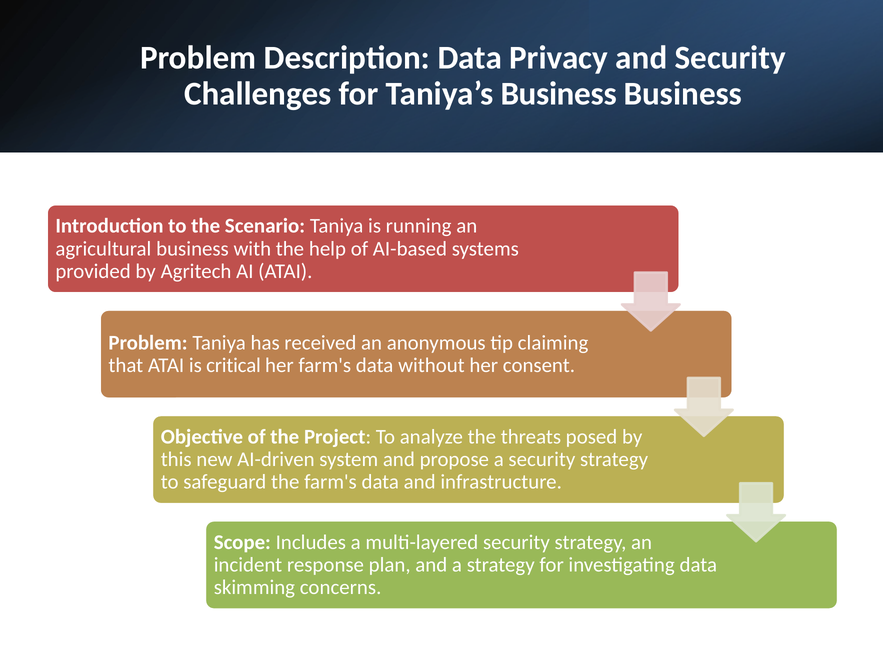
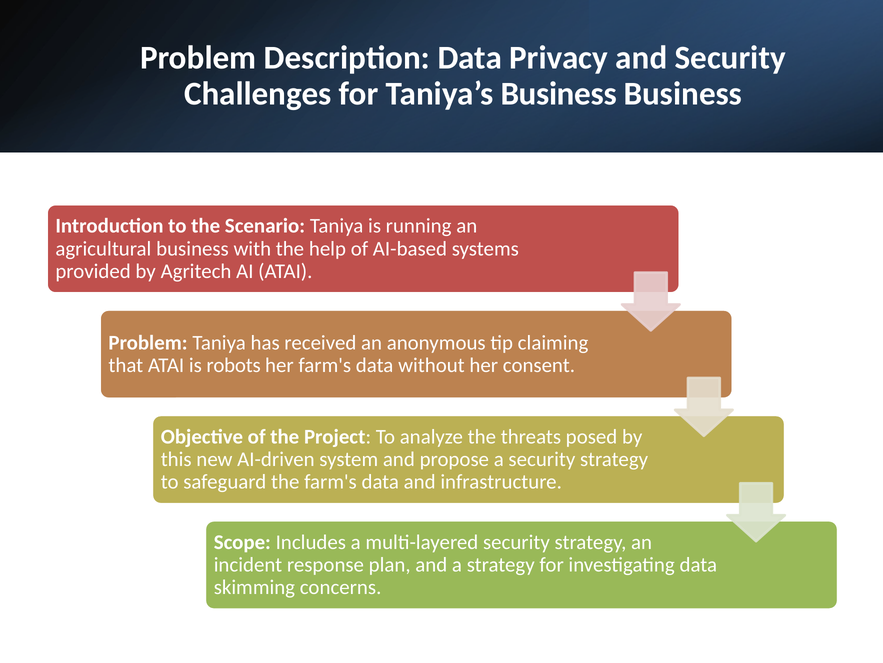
critical: critical -> robots (234, 365)
